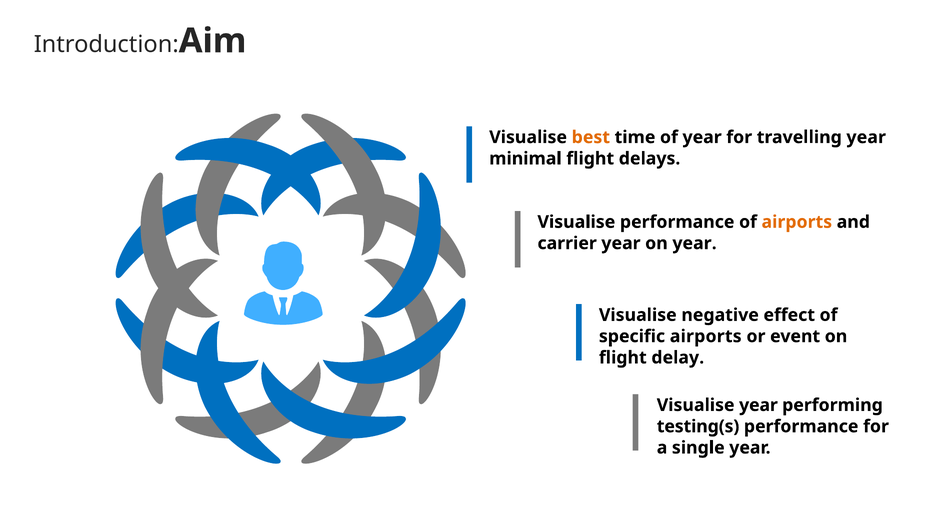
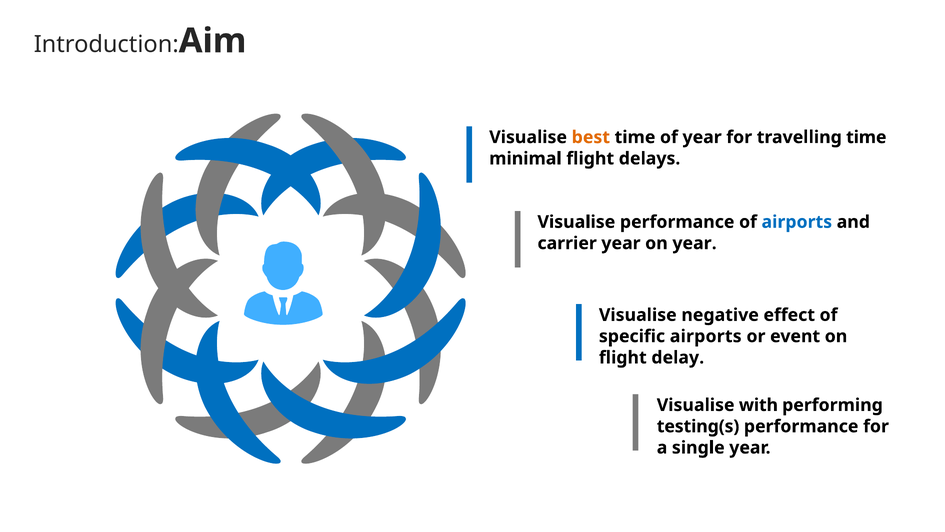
travelling year: year -> time (866, 137)
airports colour: orange -> blue (797, 222)
Visualise year: year -> with (758, 405)
